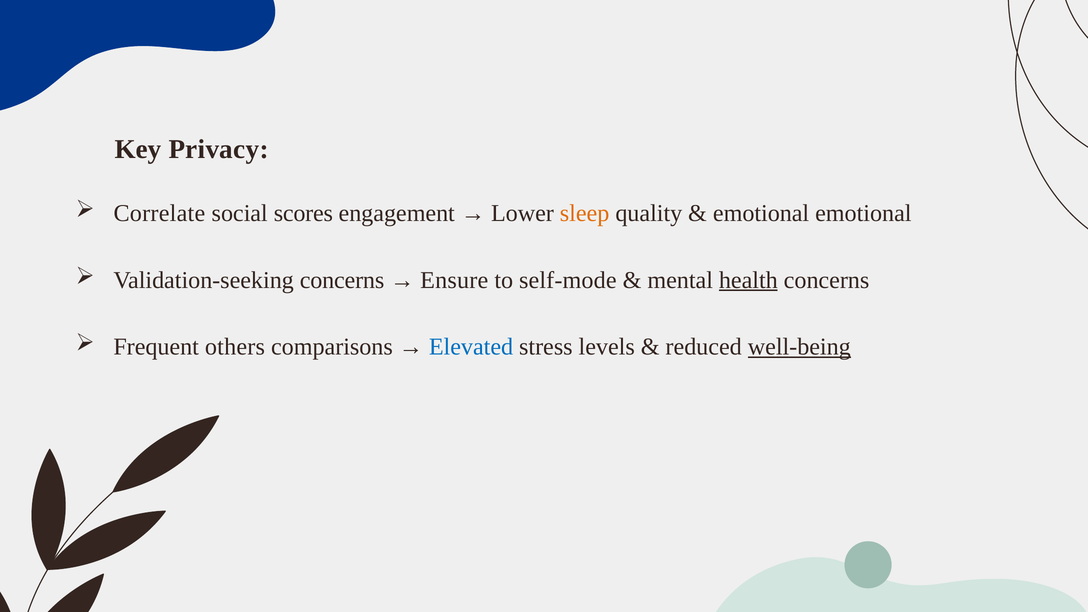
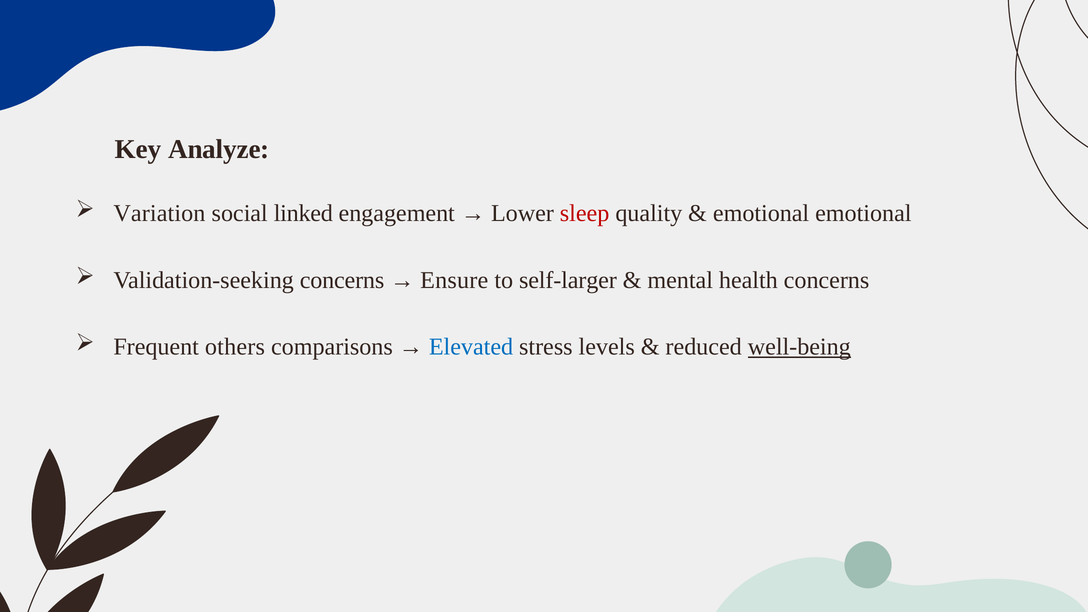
Privacy: Privacy -> Analyze (219, 149)
Correlate: Correlate -> Variation (159, 213)
scores: scores -> linked (303, 213)
sleep colour: orange -> red (585, 213)
self-mode: self-mode -> self-larger (568, 280)
health underline: present -> none (748, 280)
